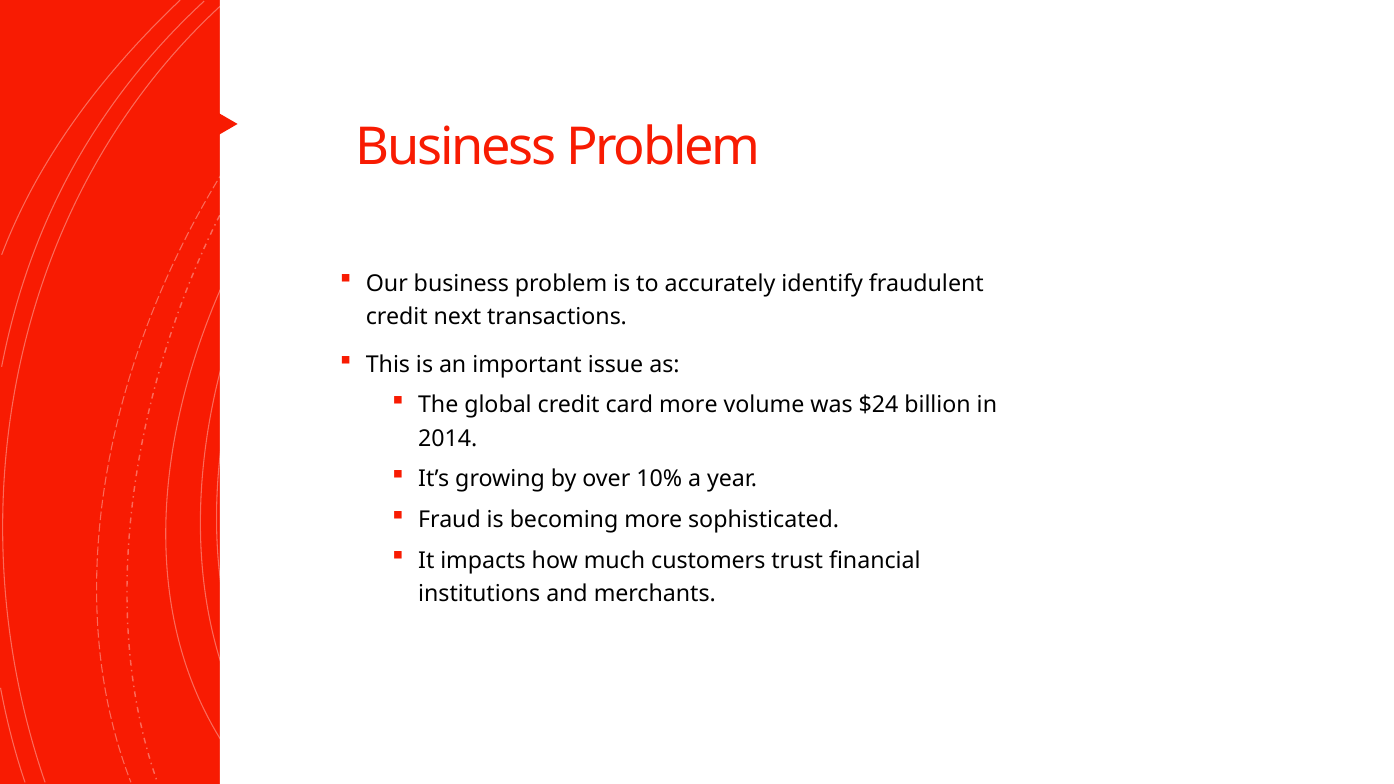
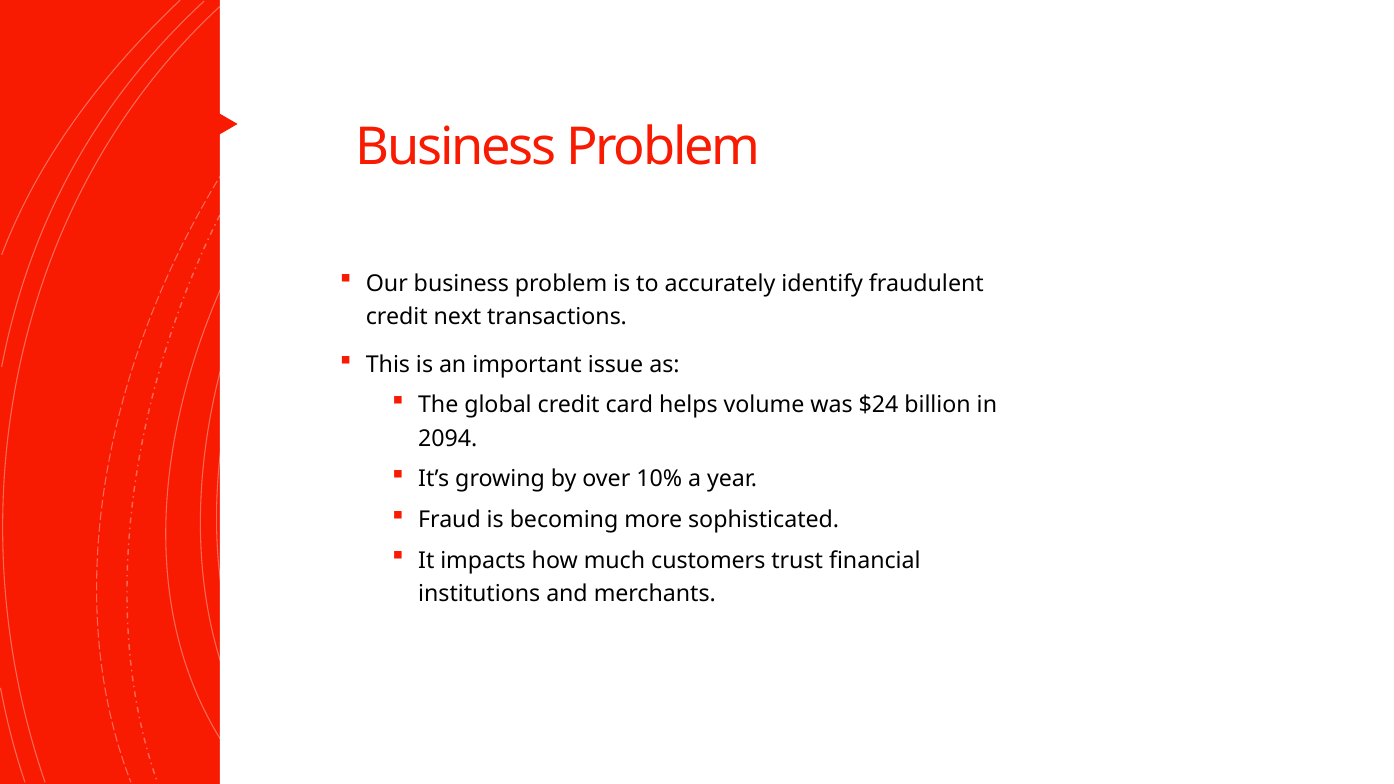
card more: more -> helps (688, 405)
2014: 2014 -> 2094 (448, 439)
